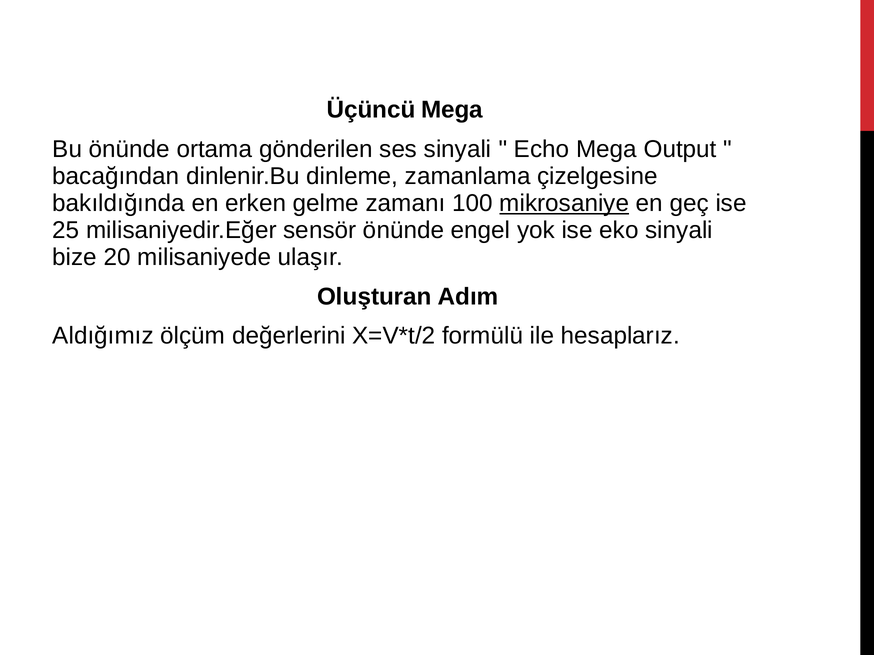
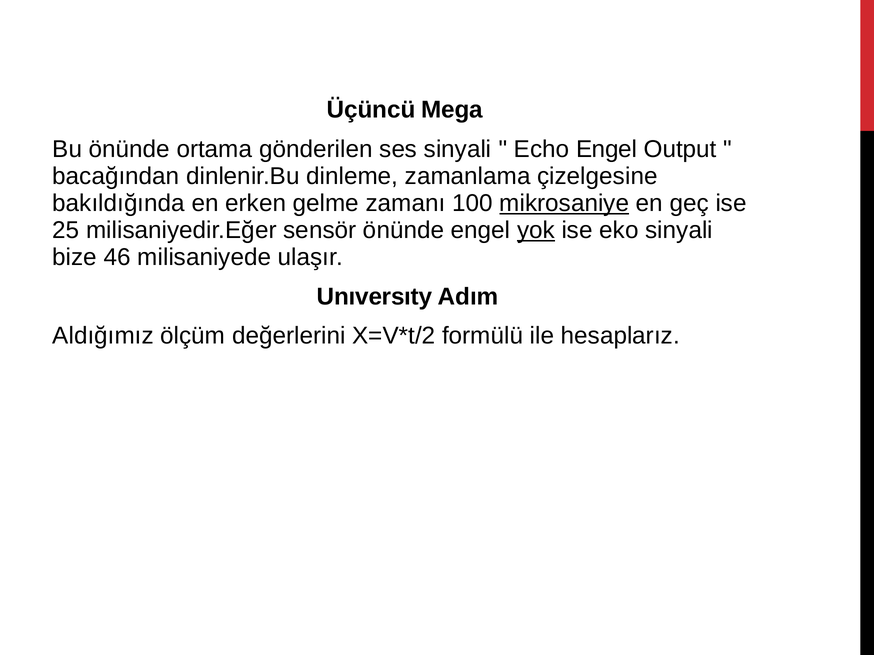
Echo Mega: Mega -> Engel (607, 149)
yok underline: none -> present (536, 230)
20: 20 -> 46 (117, 258)
Oluşturan: Oluşturan -> Unıversıty (375, 297)
